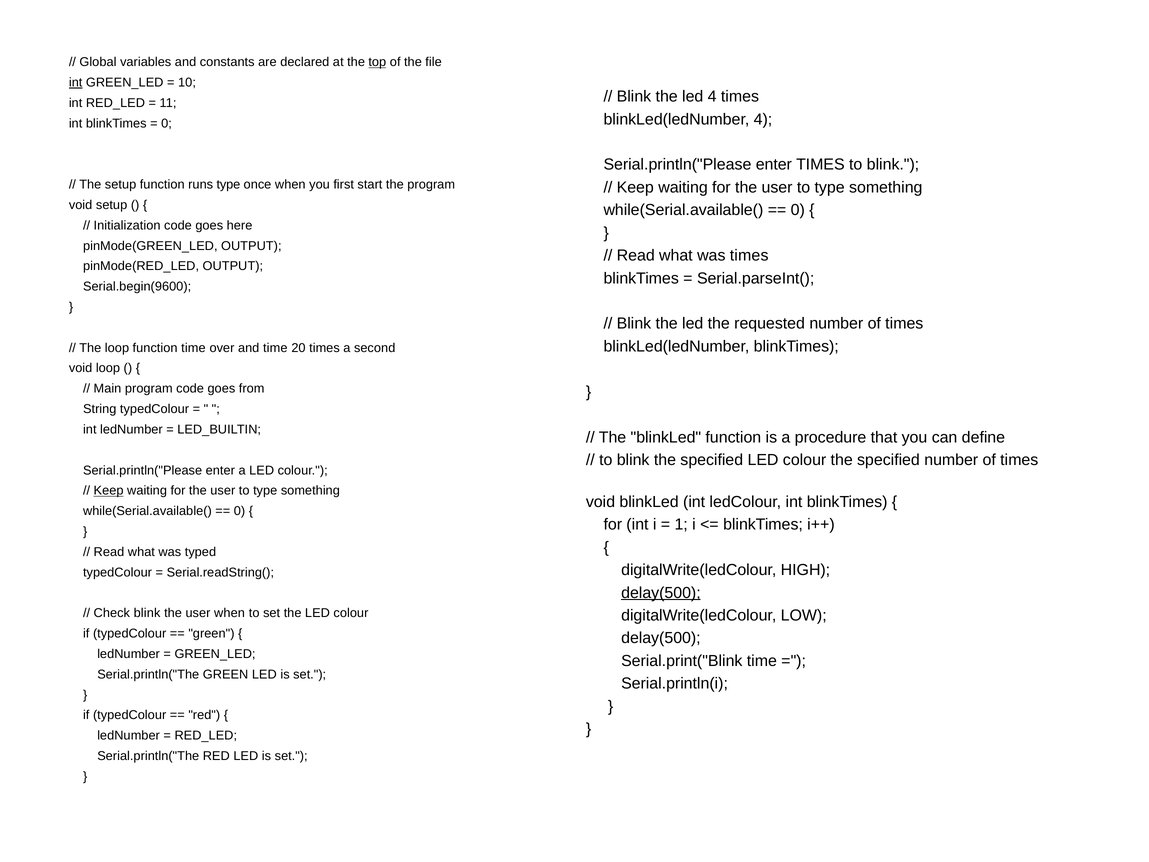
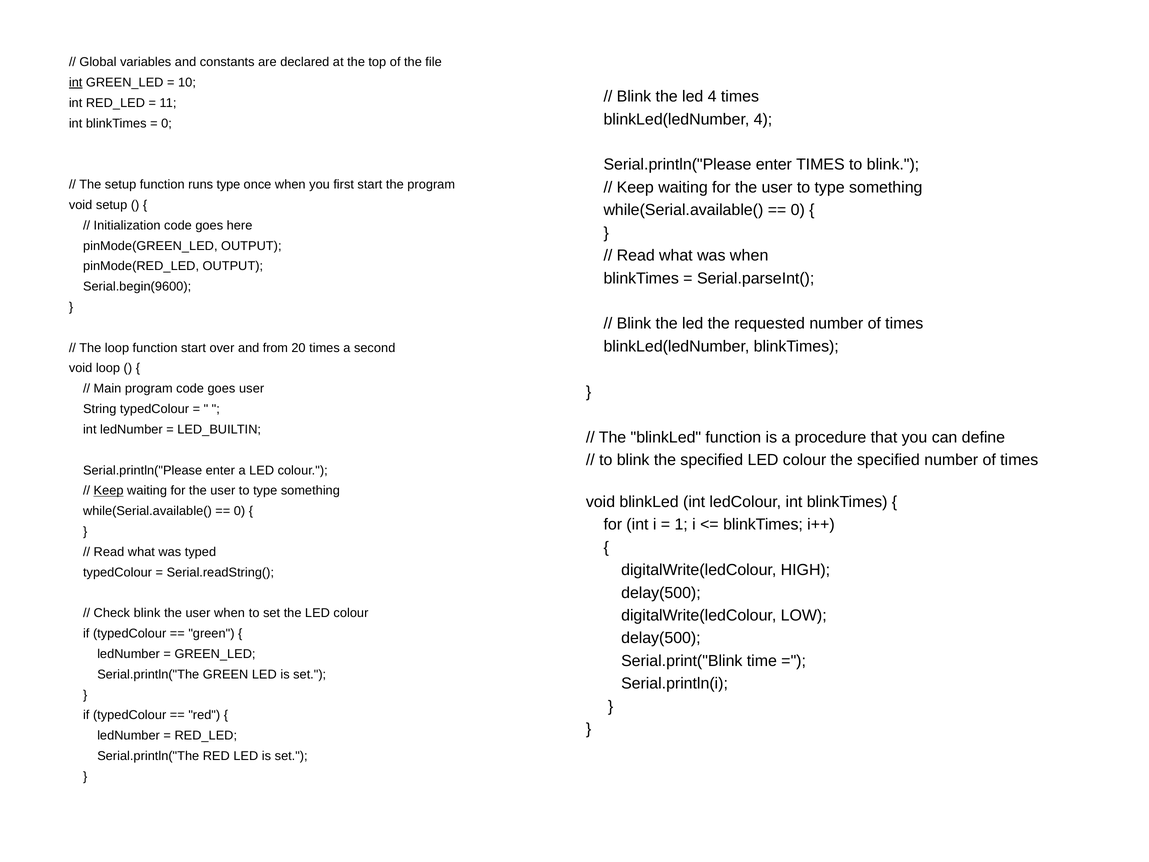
top underline: present -> none (377, 62)
was times: times -> when (749, 255)
function time: time -> start (194, 348)
and time: time -> from (275, 348)
goes from: from -> user (252, 389)
delay(500 underline: present -> none (661, 593)
